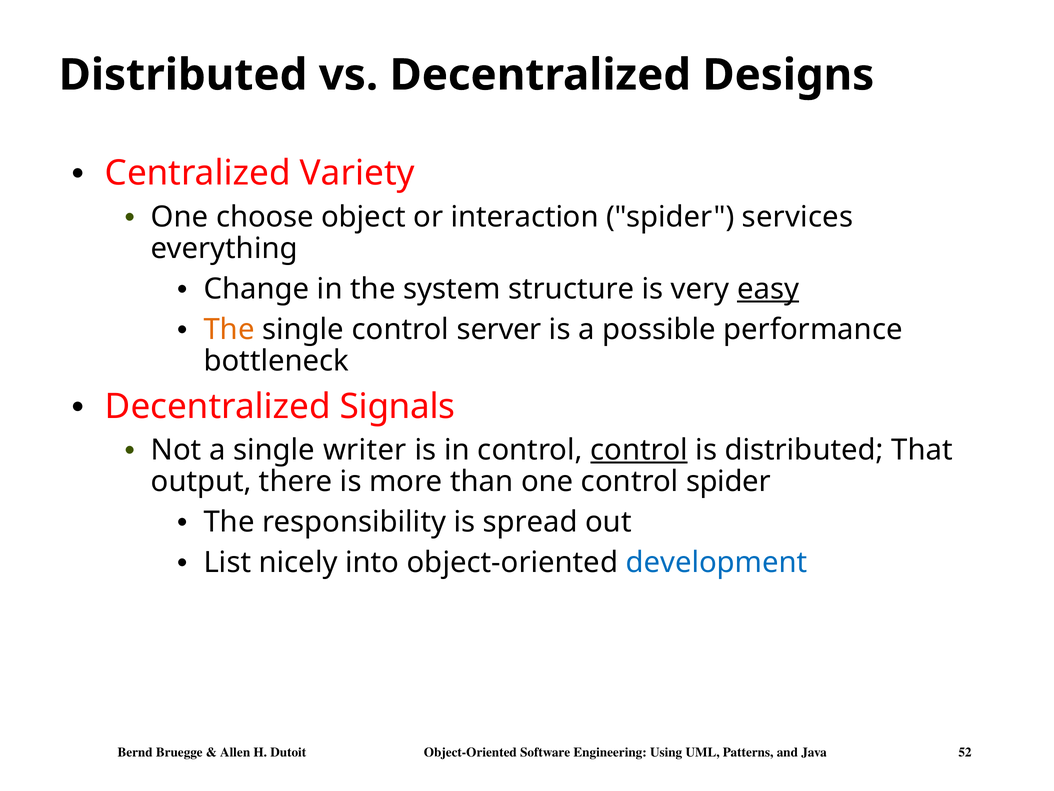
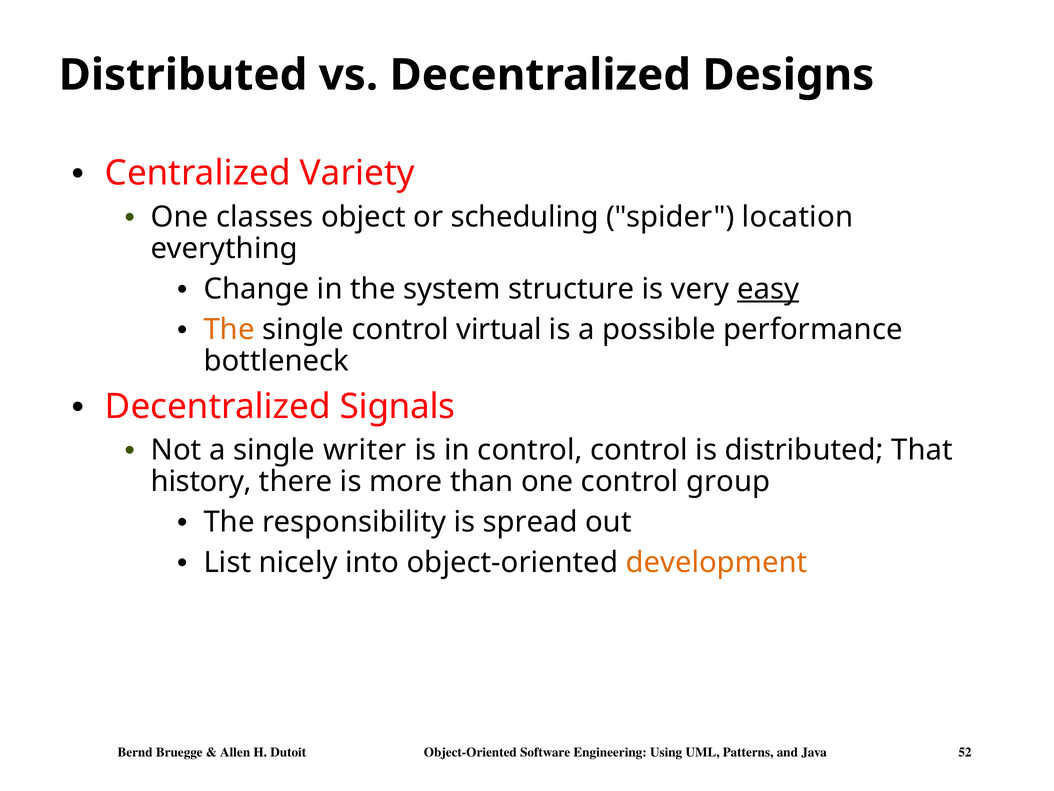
choose: choose -> classes (265, 217)
interaction: interaction -> scheduling (525, 217)
services: services -> location (798, 217)
server: server -> virtual (499, 329)
control underline: present -> none (639, 450)
output: output -> history (201, 481)
control spider: spider -> group (728, 481)
development colour: blue -> orange (717, 562)
